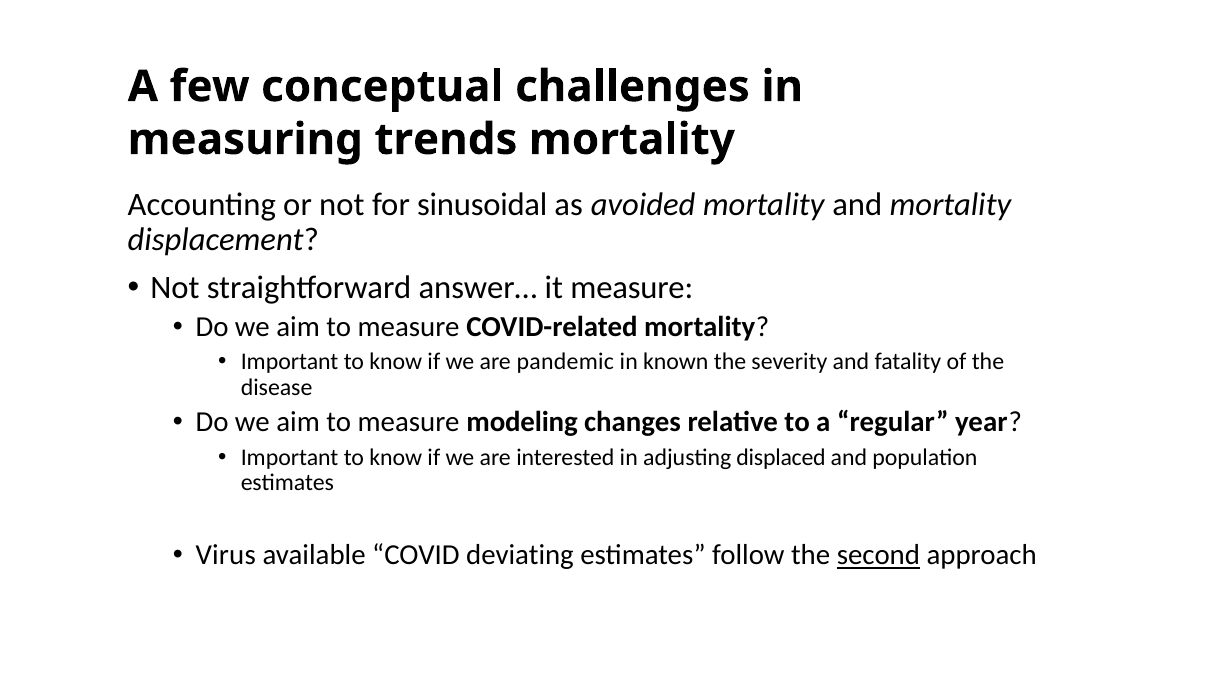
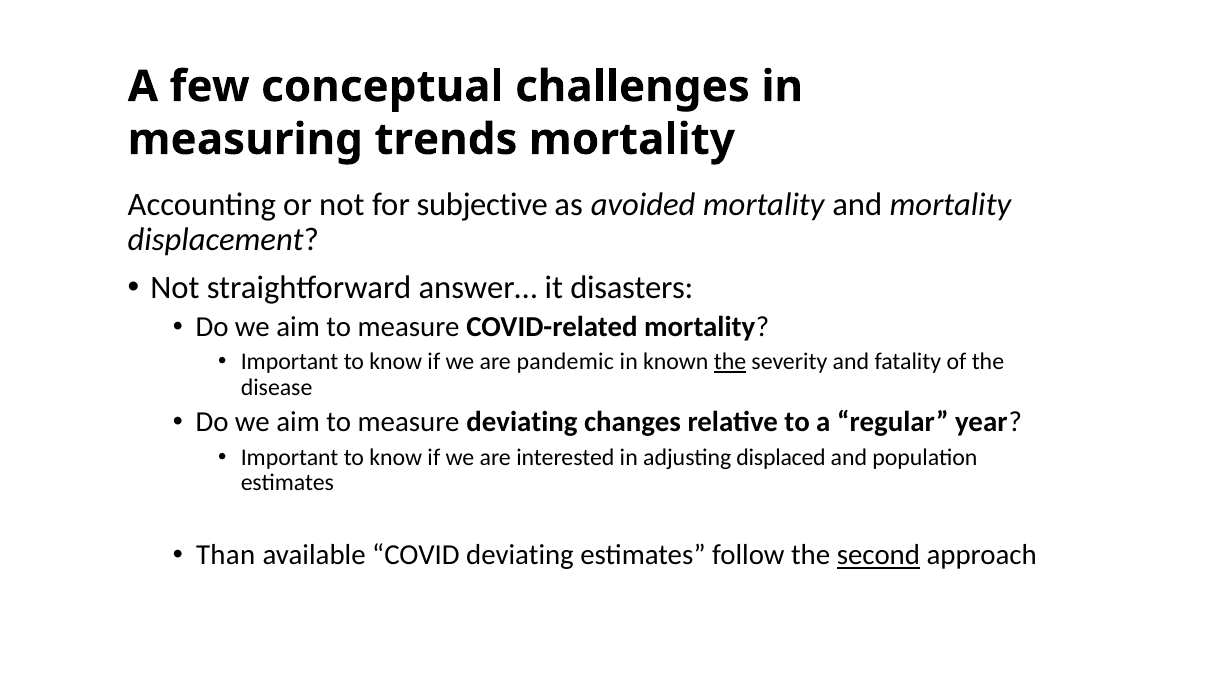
sinusoidal: sinusoidal -> subjective (482, 204)
it measure: measure -> disasters (632, 287)
the underline: none -> present (730, 362)
measure modeling: modeling -> deviating (522, 422)
Virus: Virus -> Than (226, 555)
